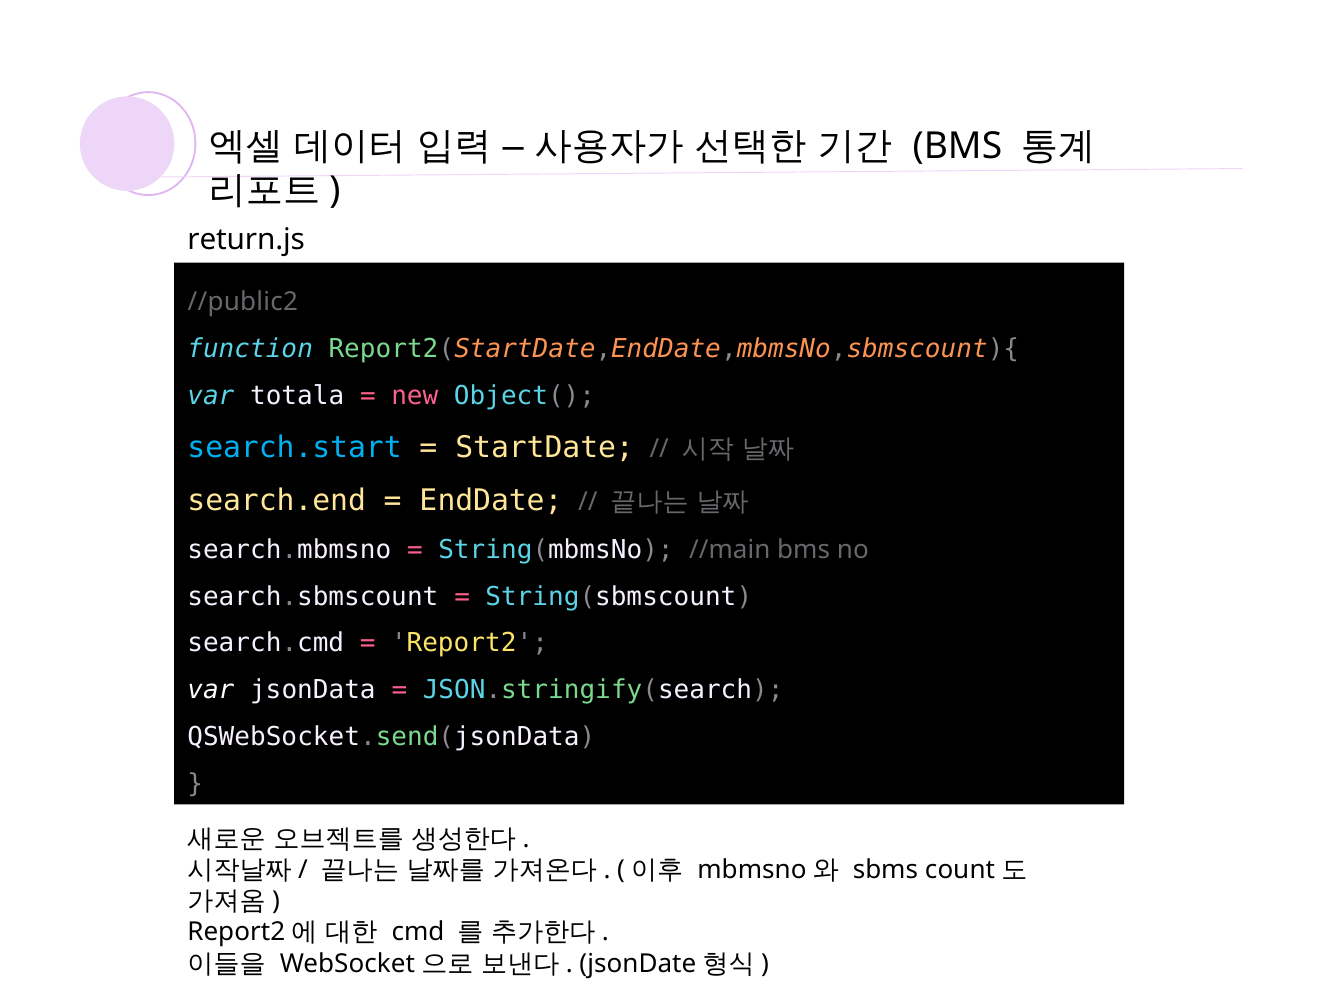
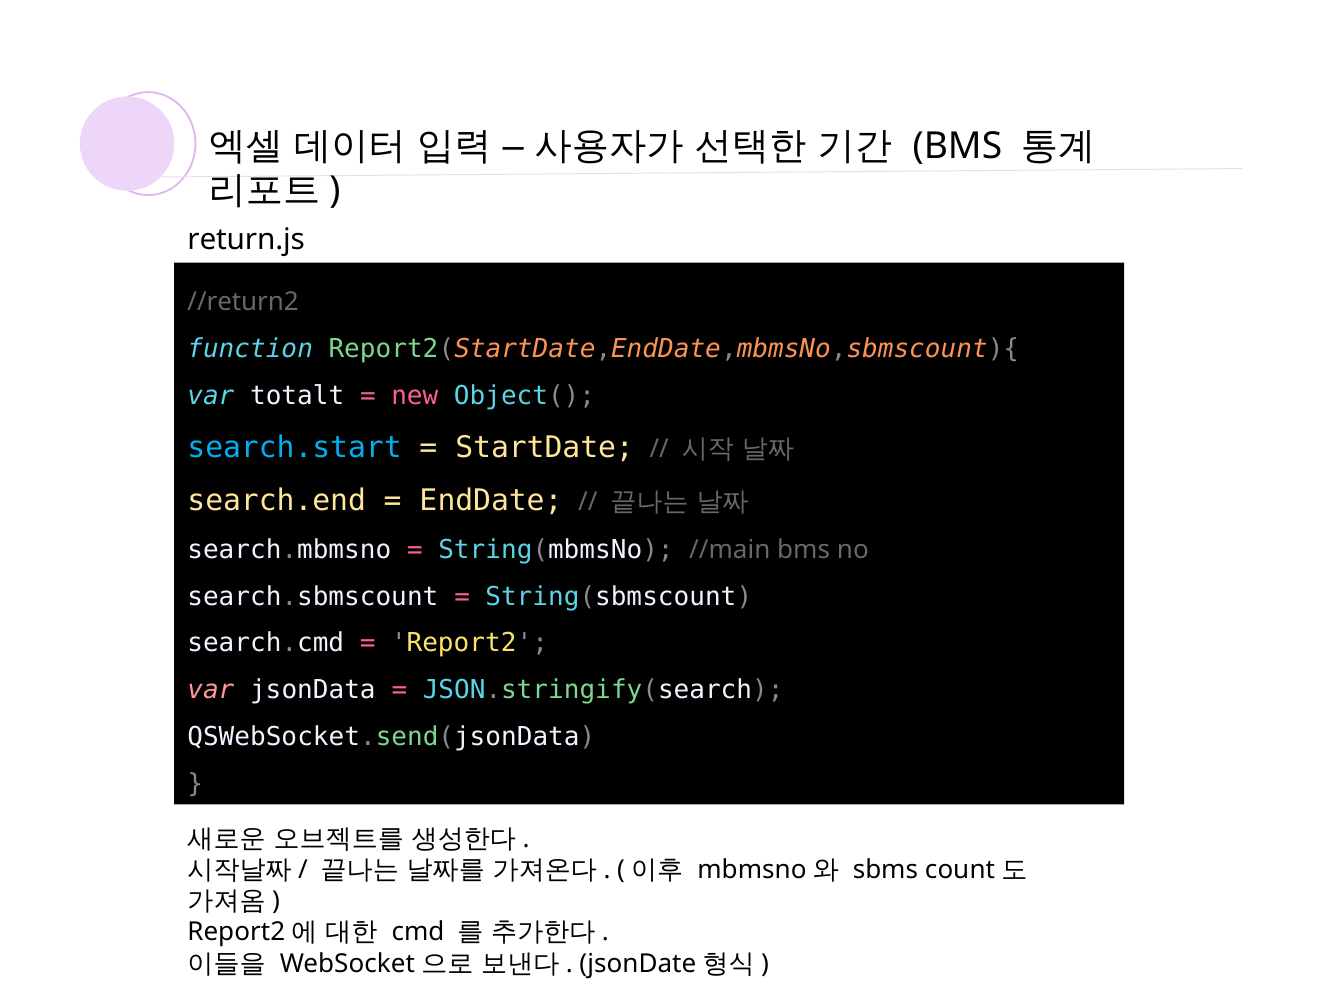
//public2: //public2 -> //return2 (243, 302)
totala: totala -> totalt (297, 396)
var colour: white -> pink (211, 690)
